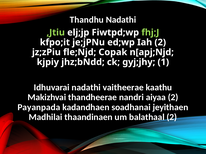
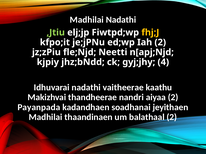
Thandhu: Thandhu -> Madhilai (87, 20)
fhj;J colour: light green -> yellow (150, 33)
Copak: Copak -> Neetti (113, 52)
1: 1 -> 4 (163, 62)
